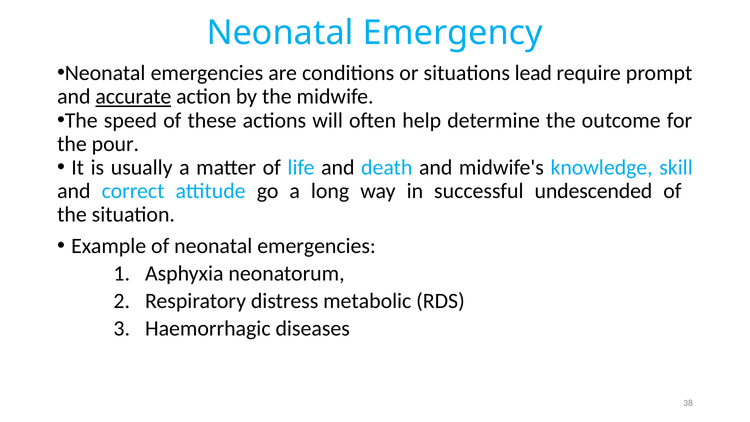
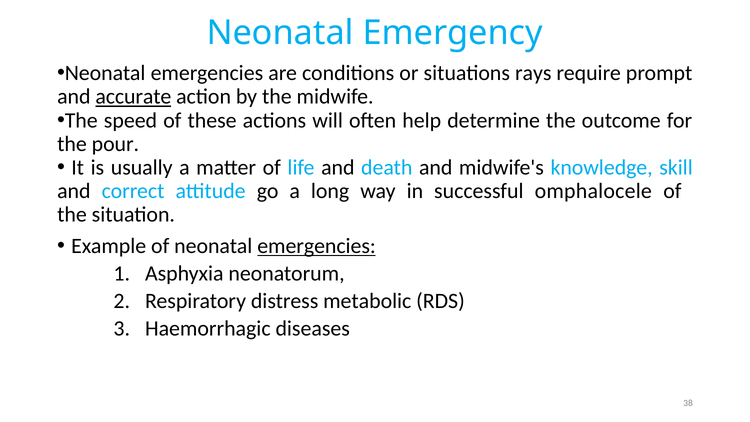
lead: lead -> rays (533, 73)
undescended: undescended -> omphalocele (593, 191)
emergencies underline: none -> present (317, 246)
